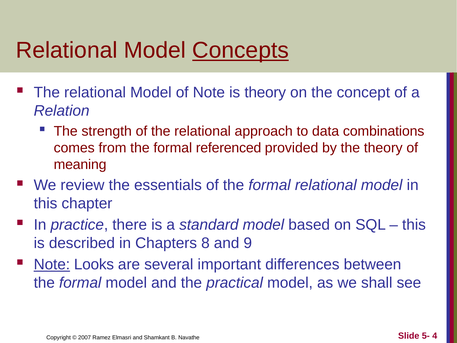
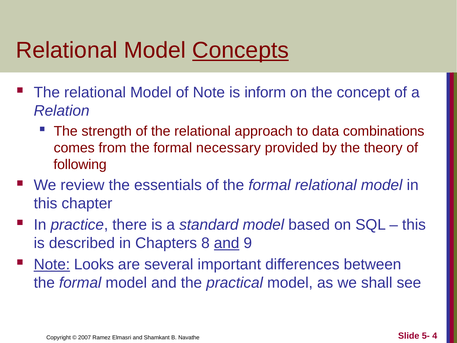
is theory: theory -> inform (265, 92)
referenced: referenced -> necessary (228, 148)
meaning: meaning -> following (80, 164)
and underline: none -> present (227, 243)
